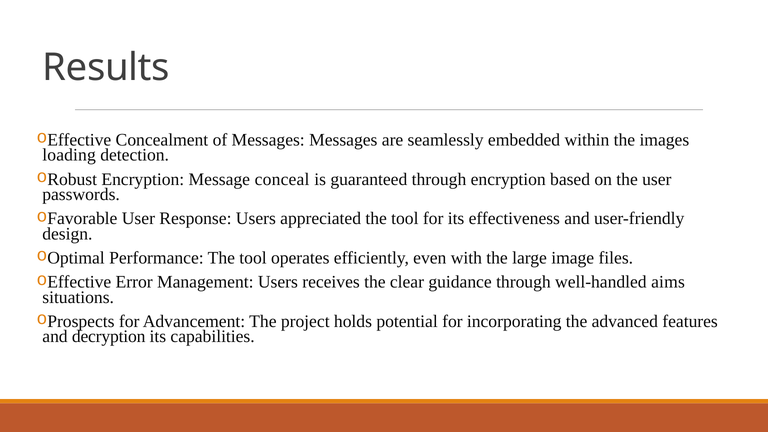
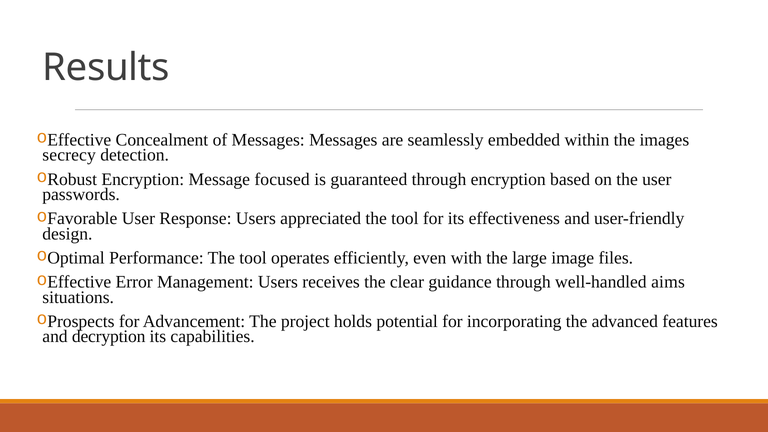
loading: loading -> secrecy (69, 155)
conceal: conceal -> focused (282, 179)
